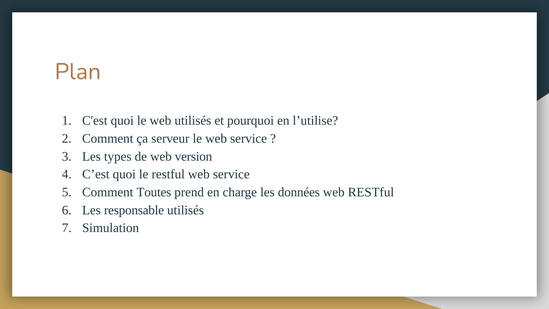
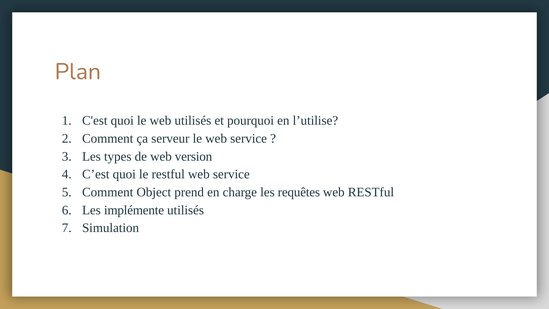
Toutes: Toutes -> Object (154, 192)
données: données -> requêtes (299, 192)
responsable: responsable -> implémente (134, 210)
